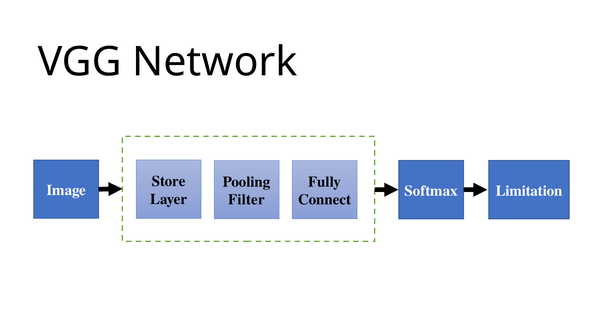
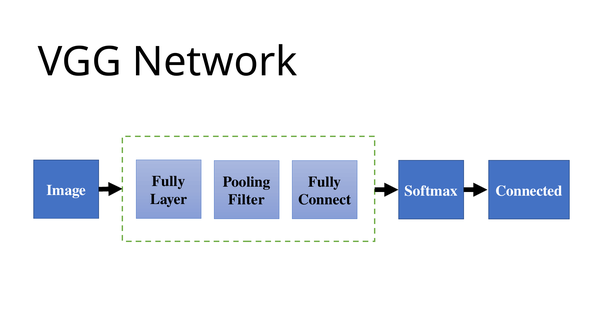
Store: Store -> Fully (169, 181)
Limitation: Limitation -> Connected (529, 191)
